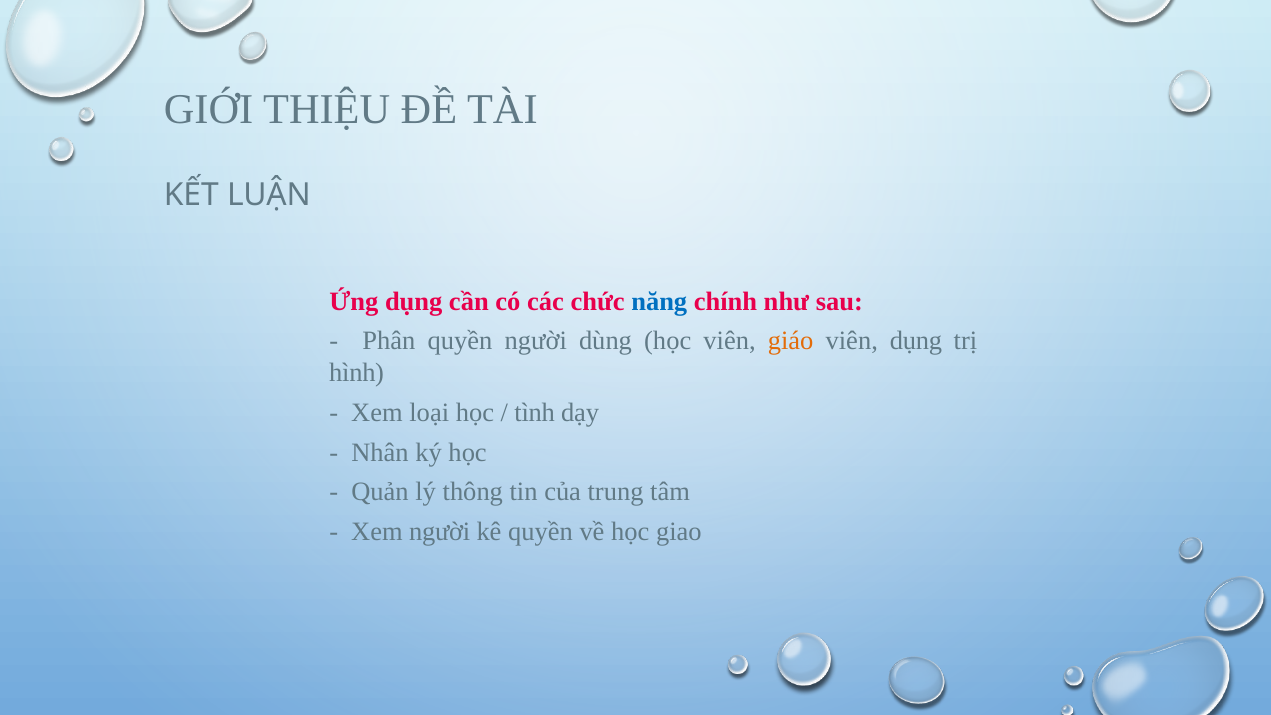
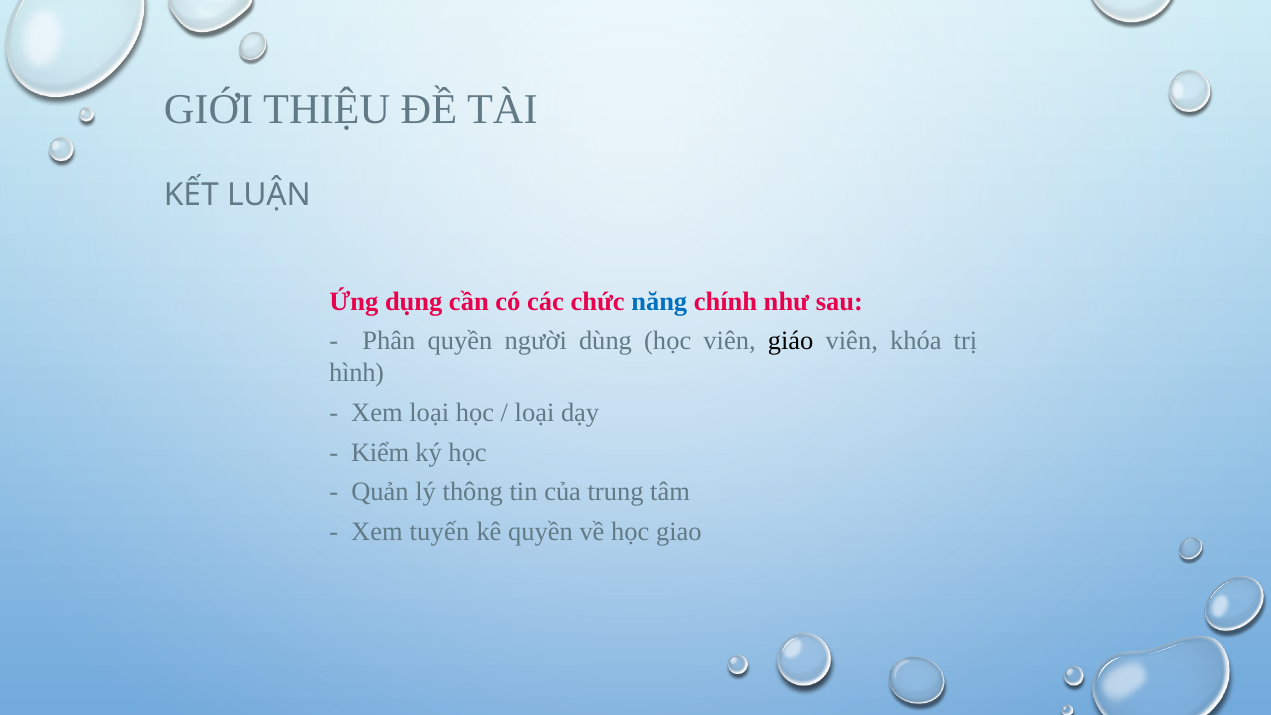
giáo colour: orange -> black (791, 341)
viên dụng: dụng -> khóa (916, 341)
tình: tình -> loại (535, 413)
Nhân: Nhân -> Kiểm (380, 452)
Xem người: người -> tuyến (439, 532)
